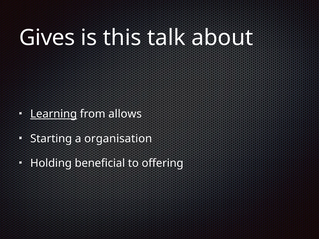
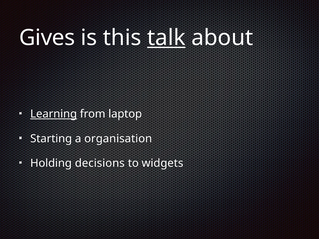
talk underline: none -> present (166, 38)
allows: allows -> laptop (125, 114)
beneficial: beneficial -> decisions (100, 163)
offering: offering -> widgets (162, 163)
